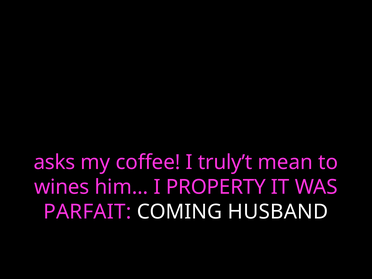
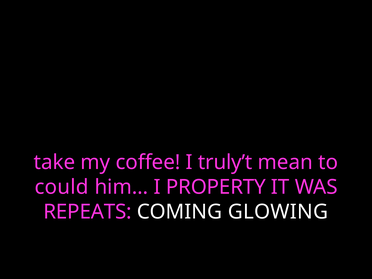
asks: asks -> take (54, 162)
wines: wines -> could (62, 187)
PARFAIT: PARFAIT -> REPEATS (88, 212)
HUSBAND: HUSBAND -> GLOWING (278, 212)
